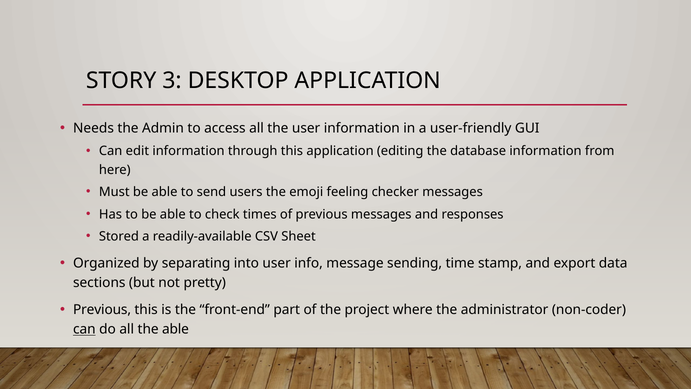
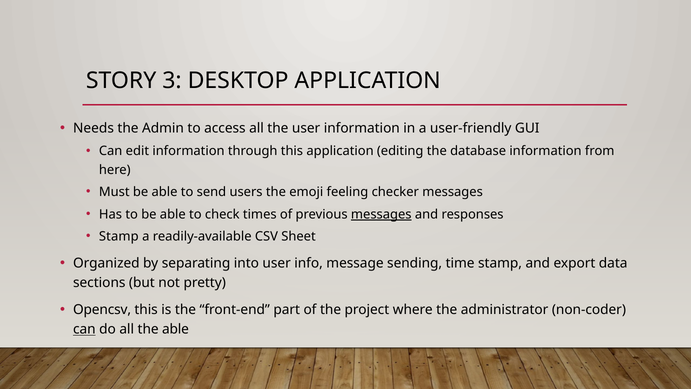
messages underline: none -> present (381, 214)
Stored: Stored -> Stamp (119, 236)
Previous: Previous -> Opencsv (102, 309)
